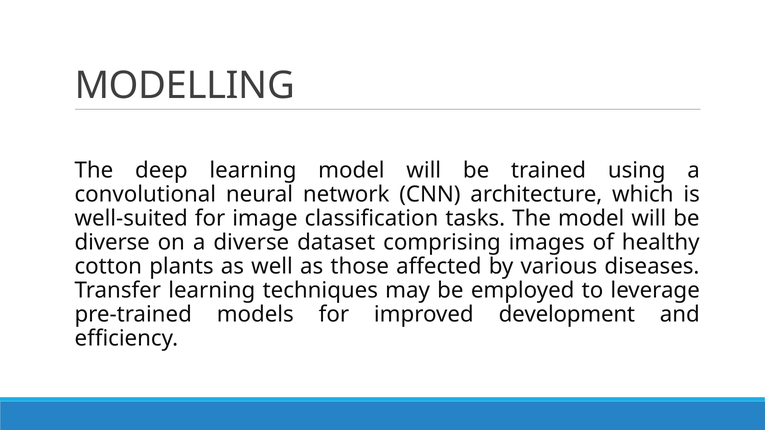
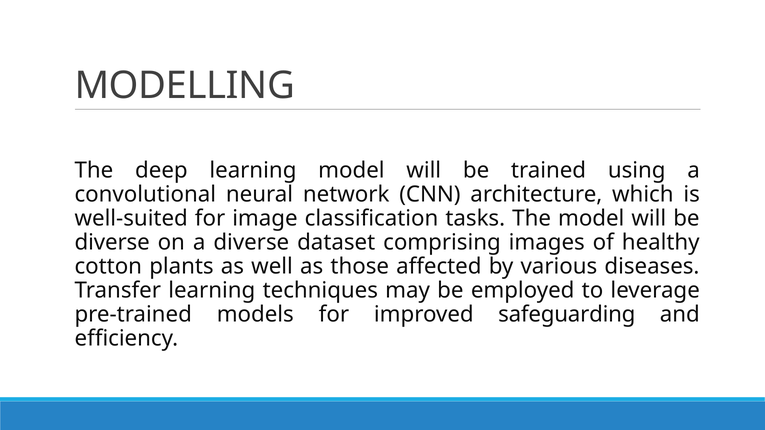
development: development -> safeguarding (567, 315)
